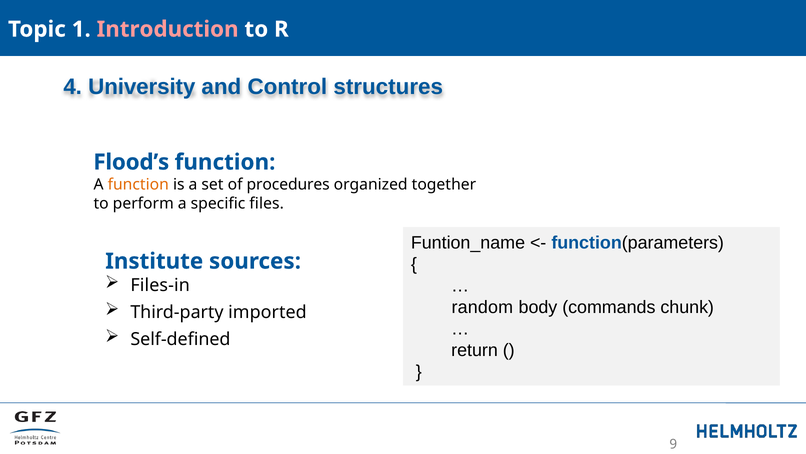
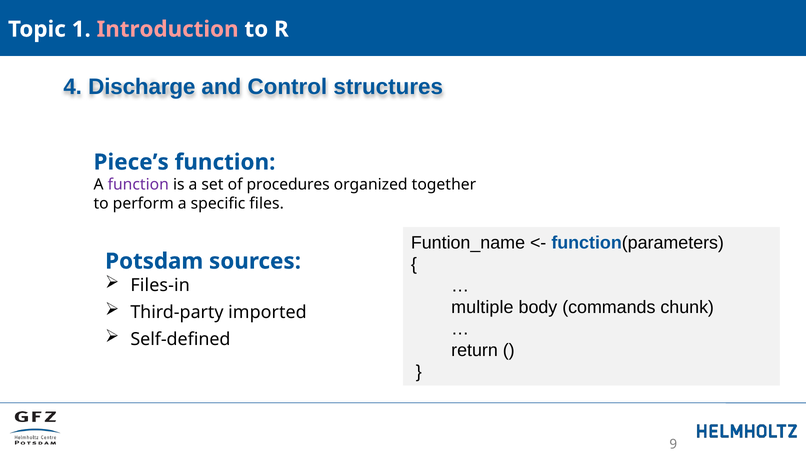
University: University -> Discharge (142, 87)
Flood’s: Flood’s -> Piece’s (131, 162)
function colour: orange -> purple (138, 184)
Institute: Institute -> Potsdam (154, 261)
random: random -> multiple (482, 307)
